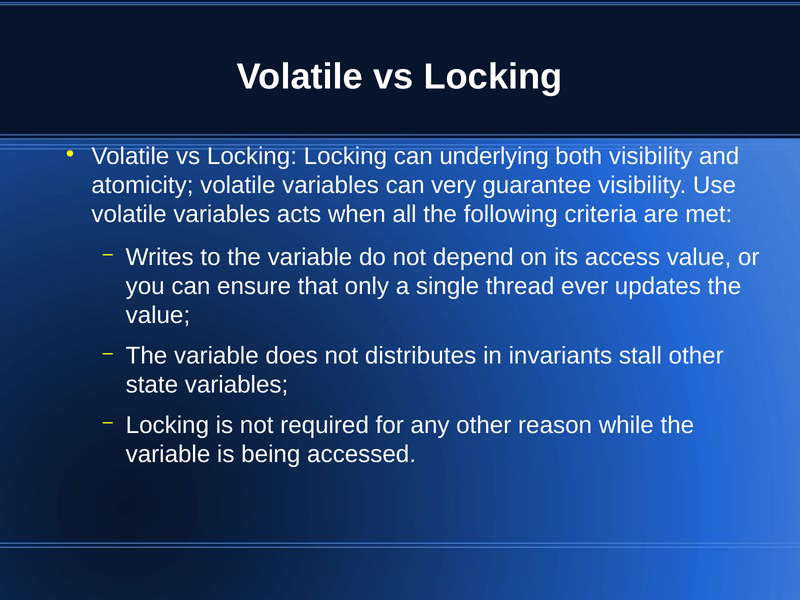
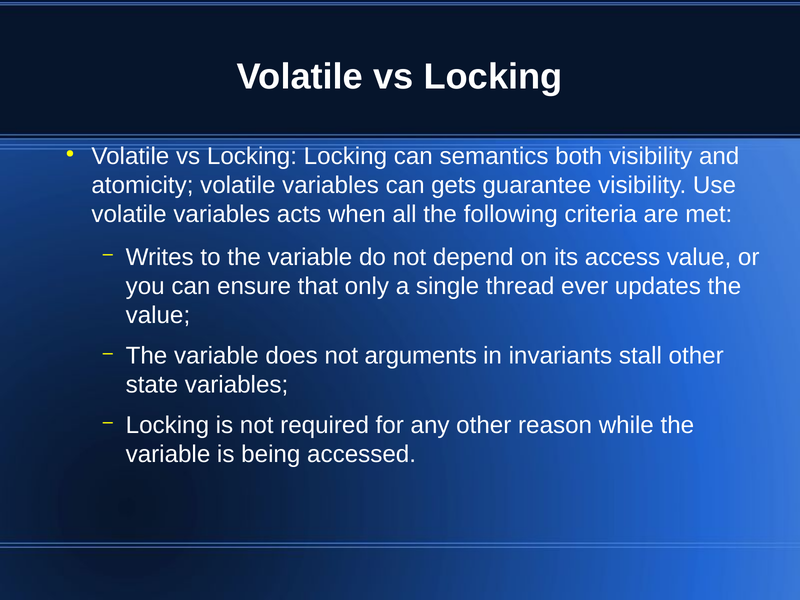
underlying: underlying -> semantics (494, 156)
very: very -> gets (454, 185)
distributes: distributes -> arguments (421, 356)
